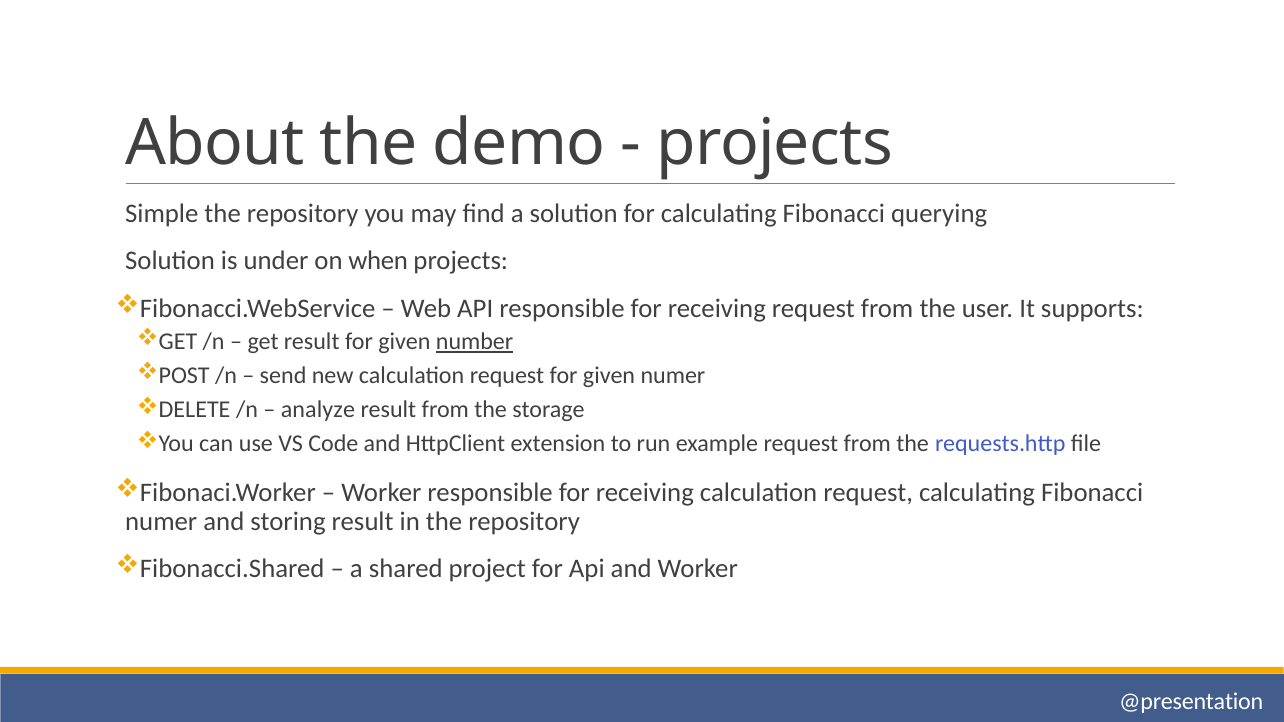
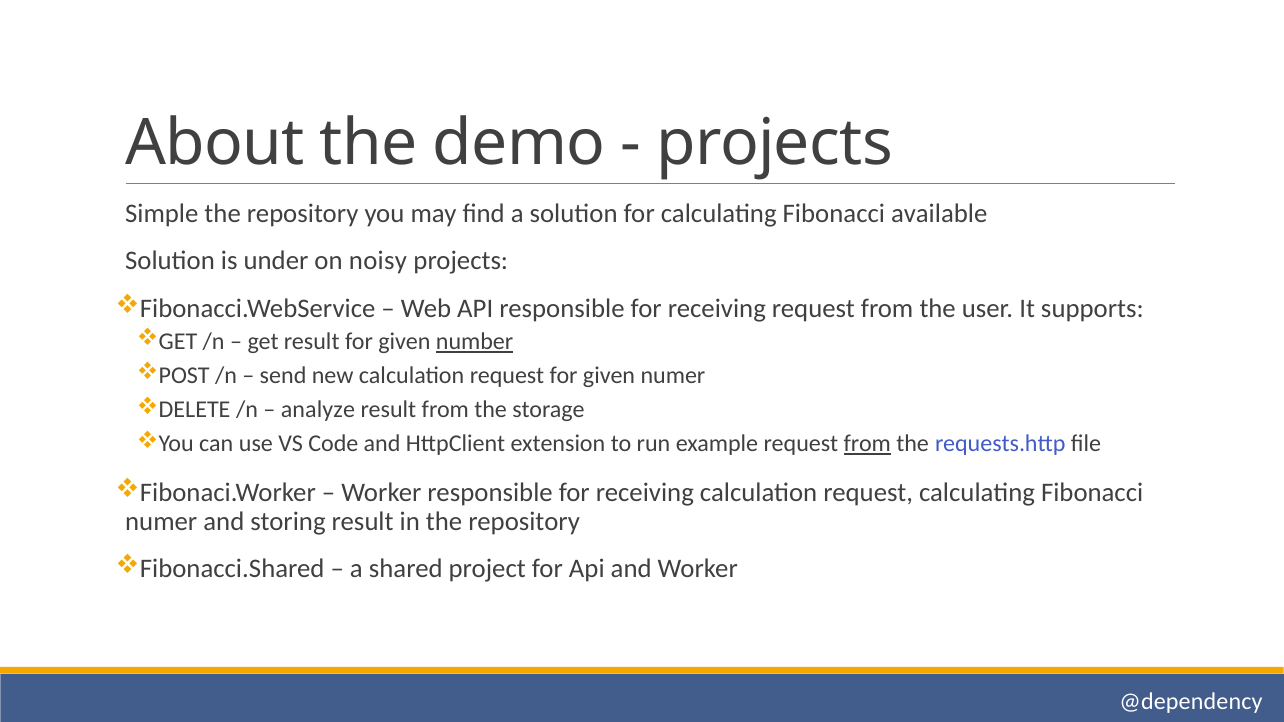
querying: querying -> available (939, 214)
when: when -> noisy (378, 261)
from underline: none -> present (867, 444)
@presentation: @presentation -> @dependency (1191, 702)
